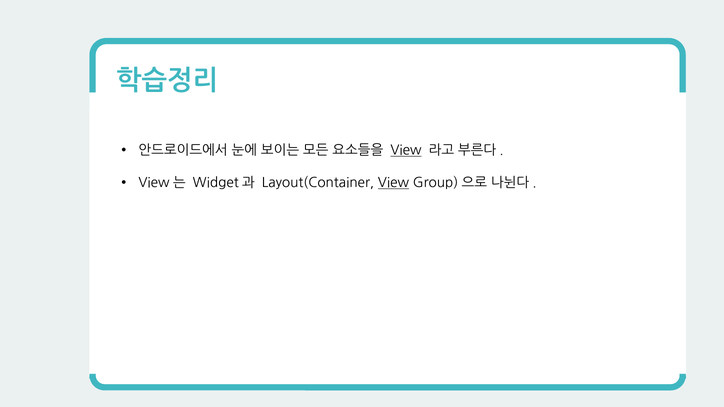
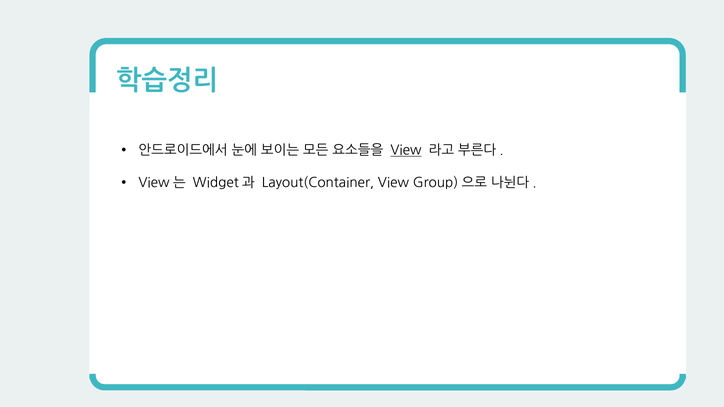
View underline: present -> none (393, 183)
